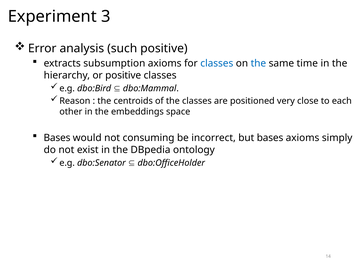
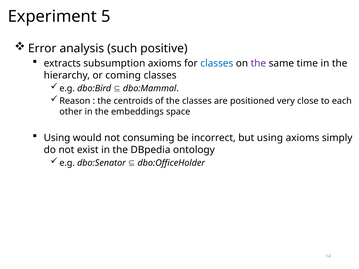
3: 3 -> 5 (106, 16)
the colour: blue -> purple (258, 63)
or positive: positive -> coming (123, 75)
Bases: Bases -> Using (57, 138)
but bases: bases -> using (270, 138)
